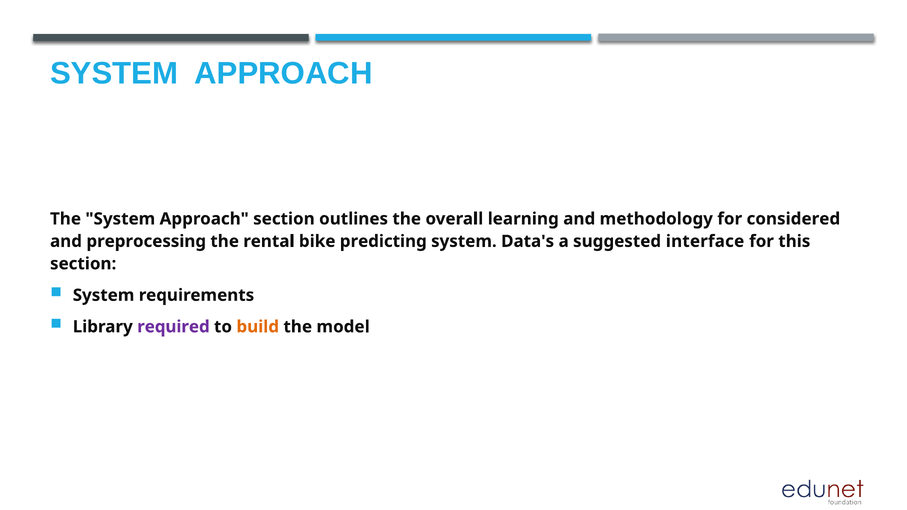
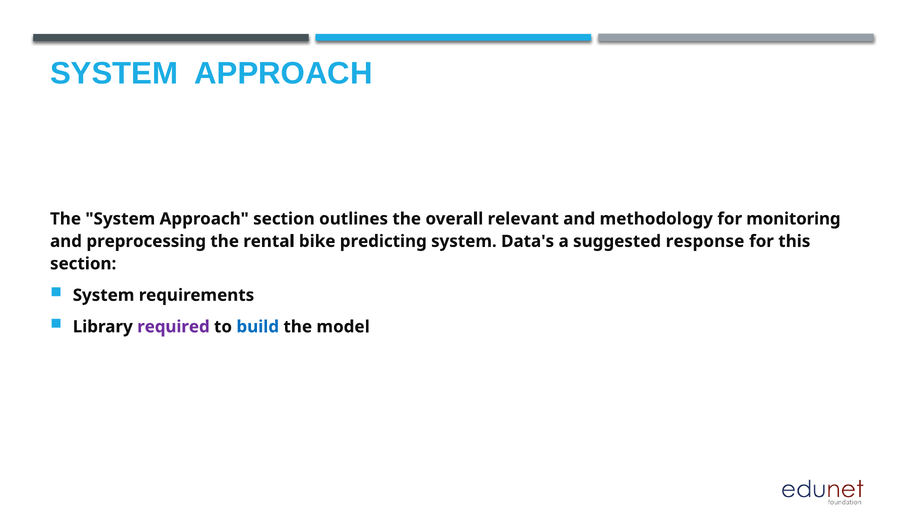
learning: learning -> relevant (523, 219)
considered: considered -> monitoring (793, 219)
interface: interface -> response (705, 241)
build colour: orange -> blue (258, 327)
